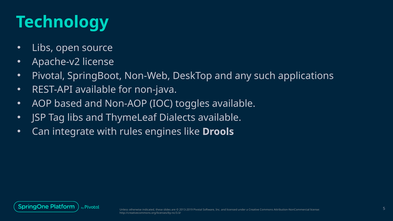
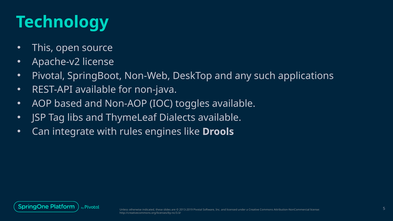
Libs: Libs -> This (43, 48)
